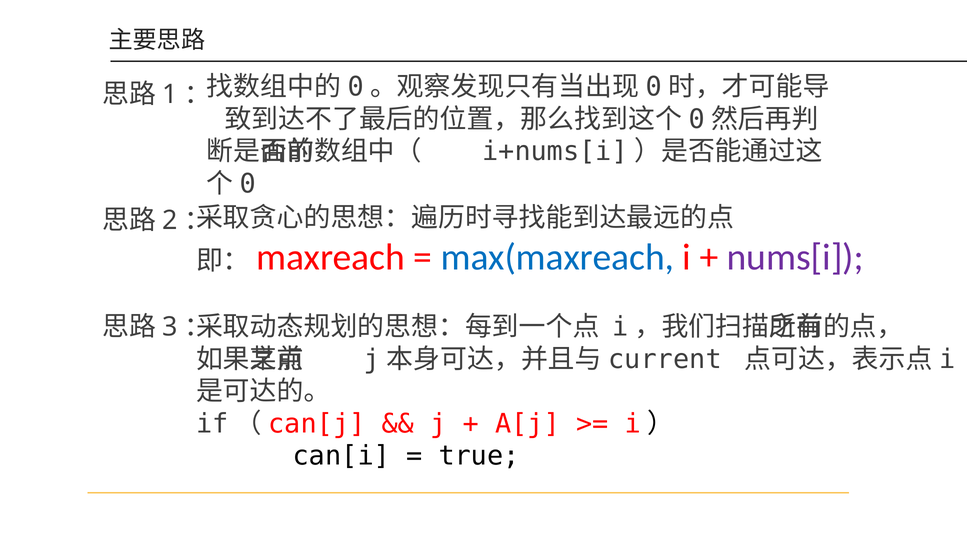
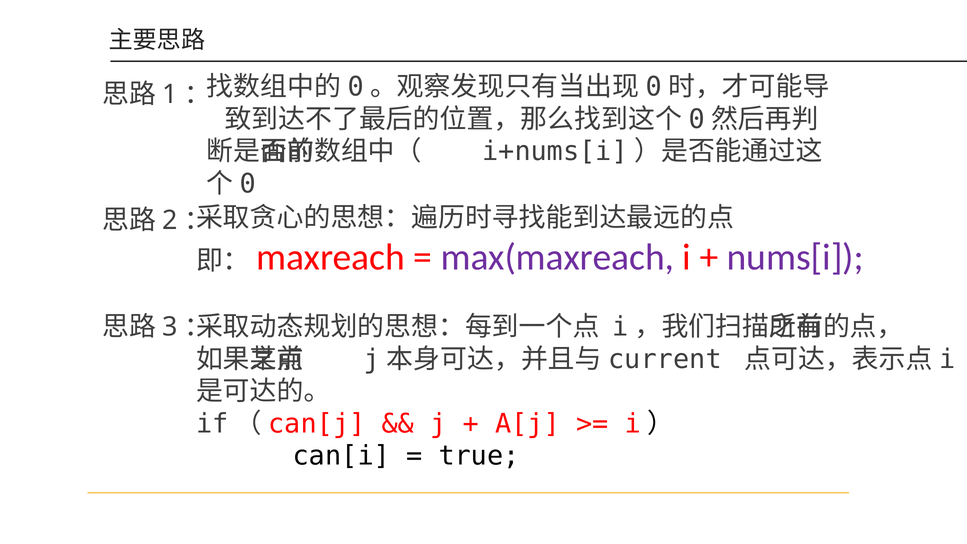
max(maxreach colour: blue -> purple (557, 257)
